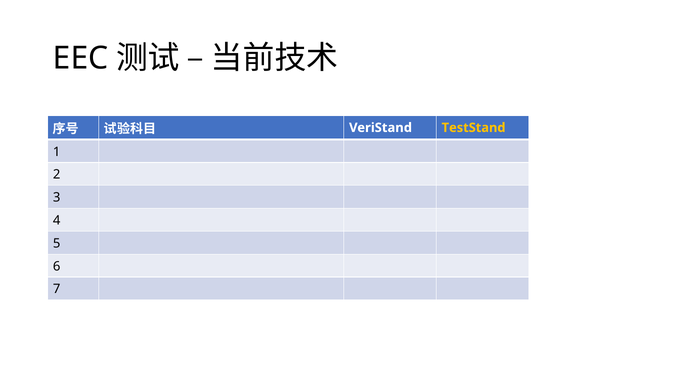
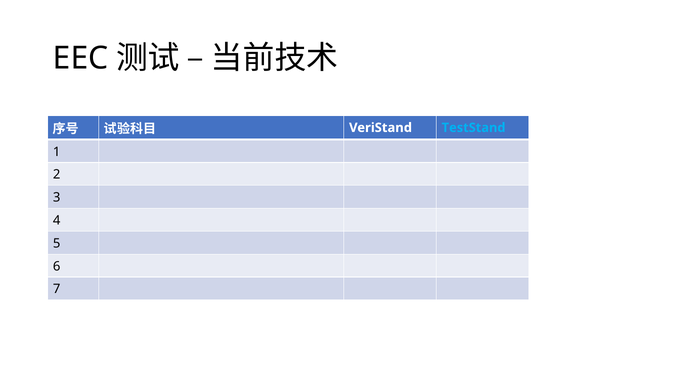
TestStand colour: yellow -> light blue (474, 128)
